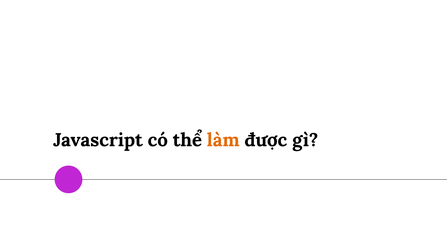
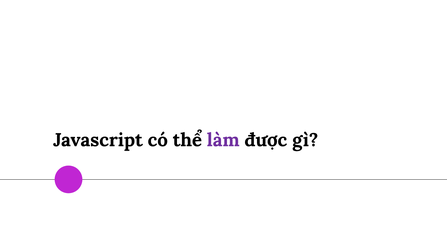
làm colour: orange -> purple (223, 140)
